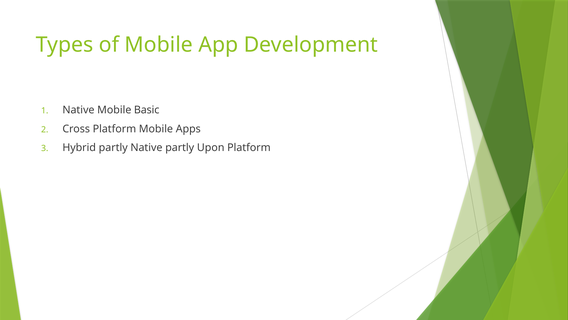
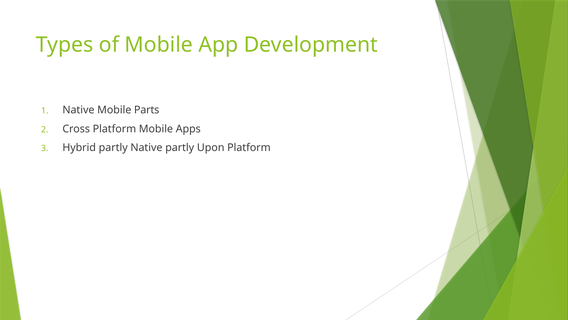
Basic: Basic -> Parts (147, 110)
